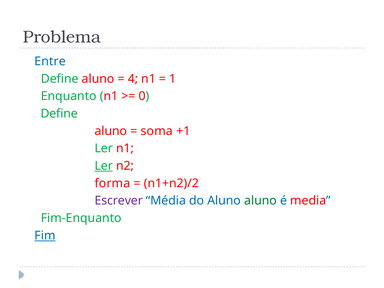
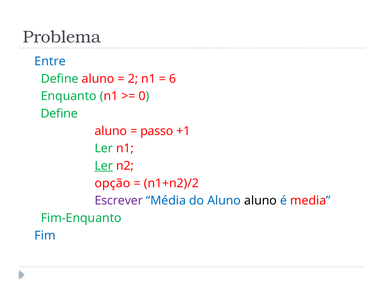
4: 4 -> 2 (133, 79)
1: 1 -> 6 (173, 79)
soma: soma -> passo (157, 131)
forma: forma -> opção (112, 183)
aluno colour: green -> black (261, 201)
Fim underline: present -> none (45, 236)
